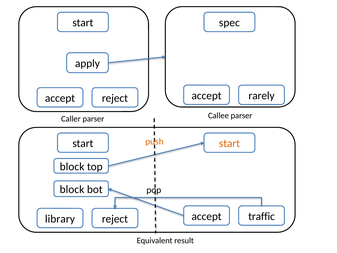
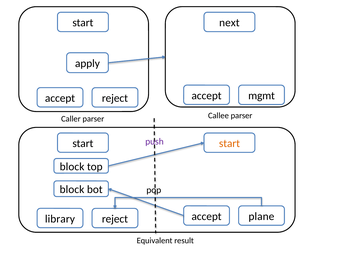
spec: spec -> next (229, 23)
rarely: rarely -> mgmt (262, 96)
push colour: orange -> purple (154, 141)
traffic: traffic -> plane (261, 216)
